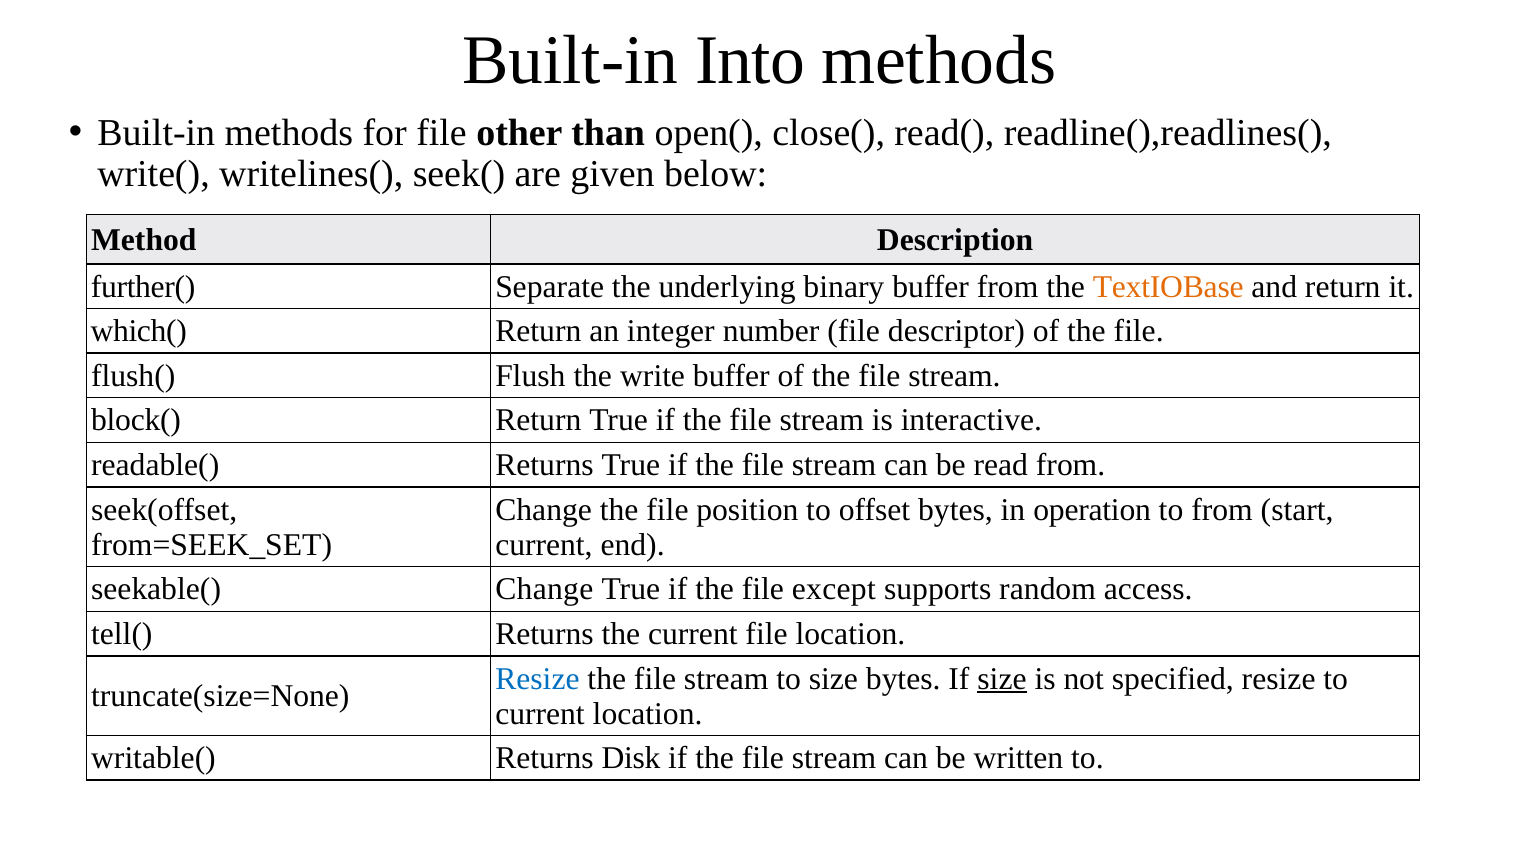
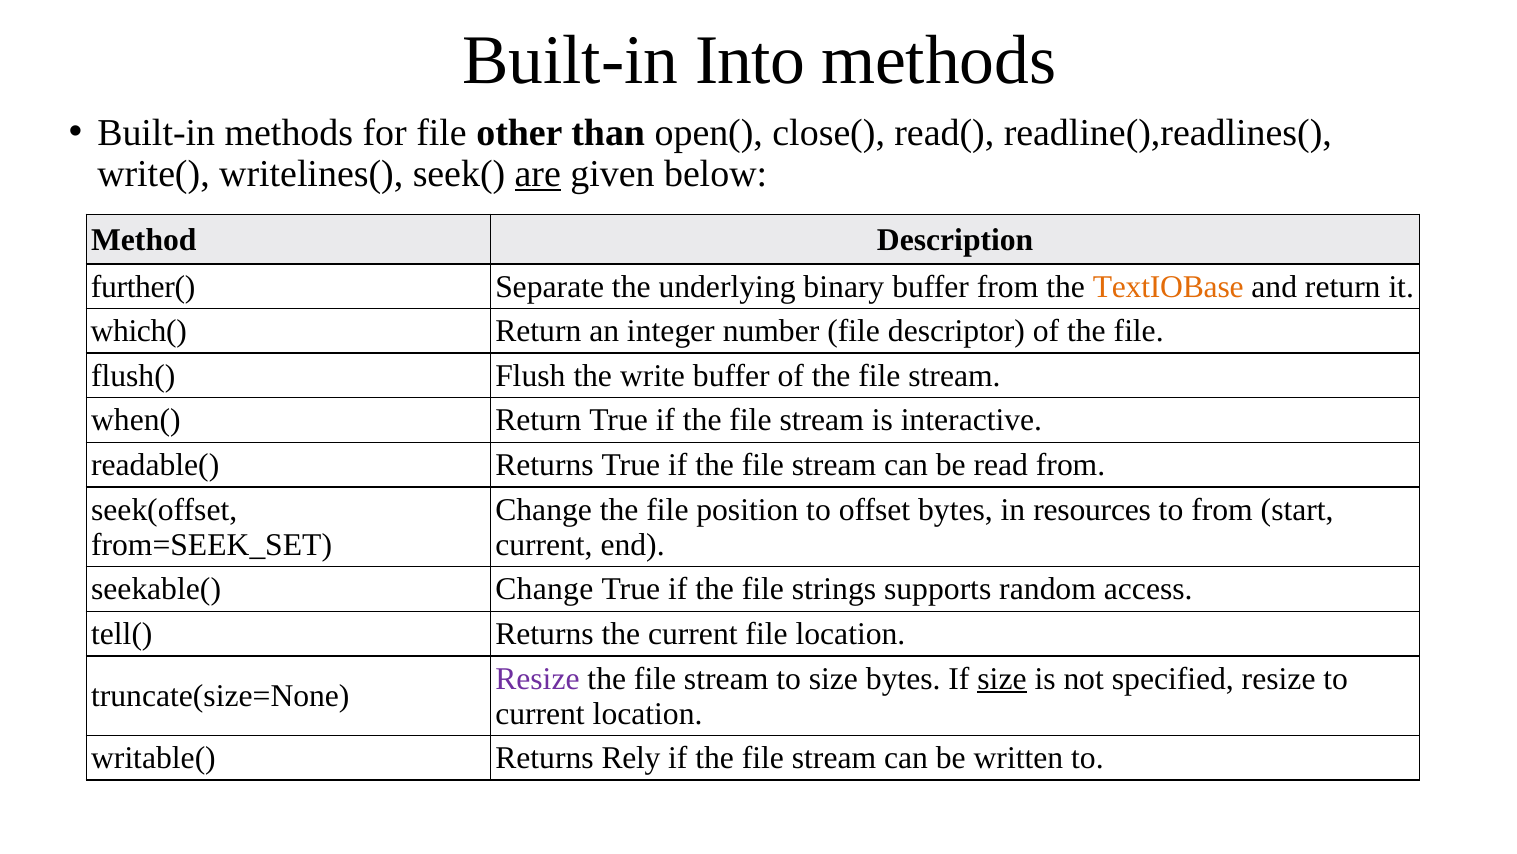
are underline: none -> present (538, 174)
block(: block( -> when( (136, 420)
operation: operation -> resources (1092, 509)
except: except -> strings (834, 589)
Resize colour: blue -> purple (537, 678)
Disk: Disk -> Rely (631, 758)
